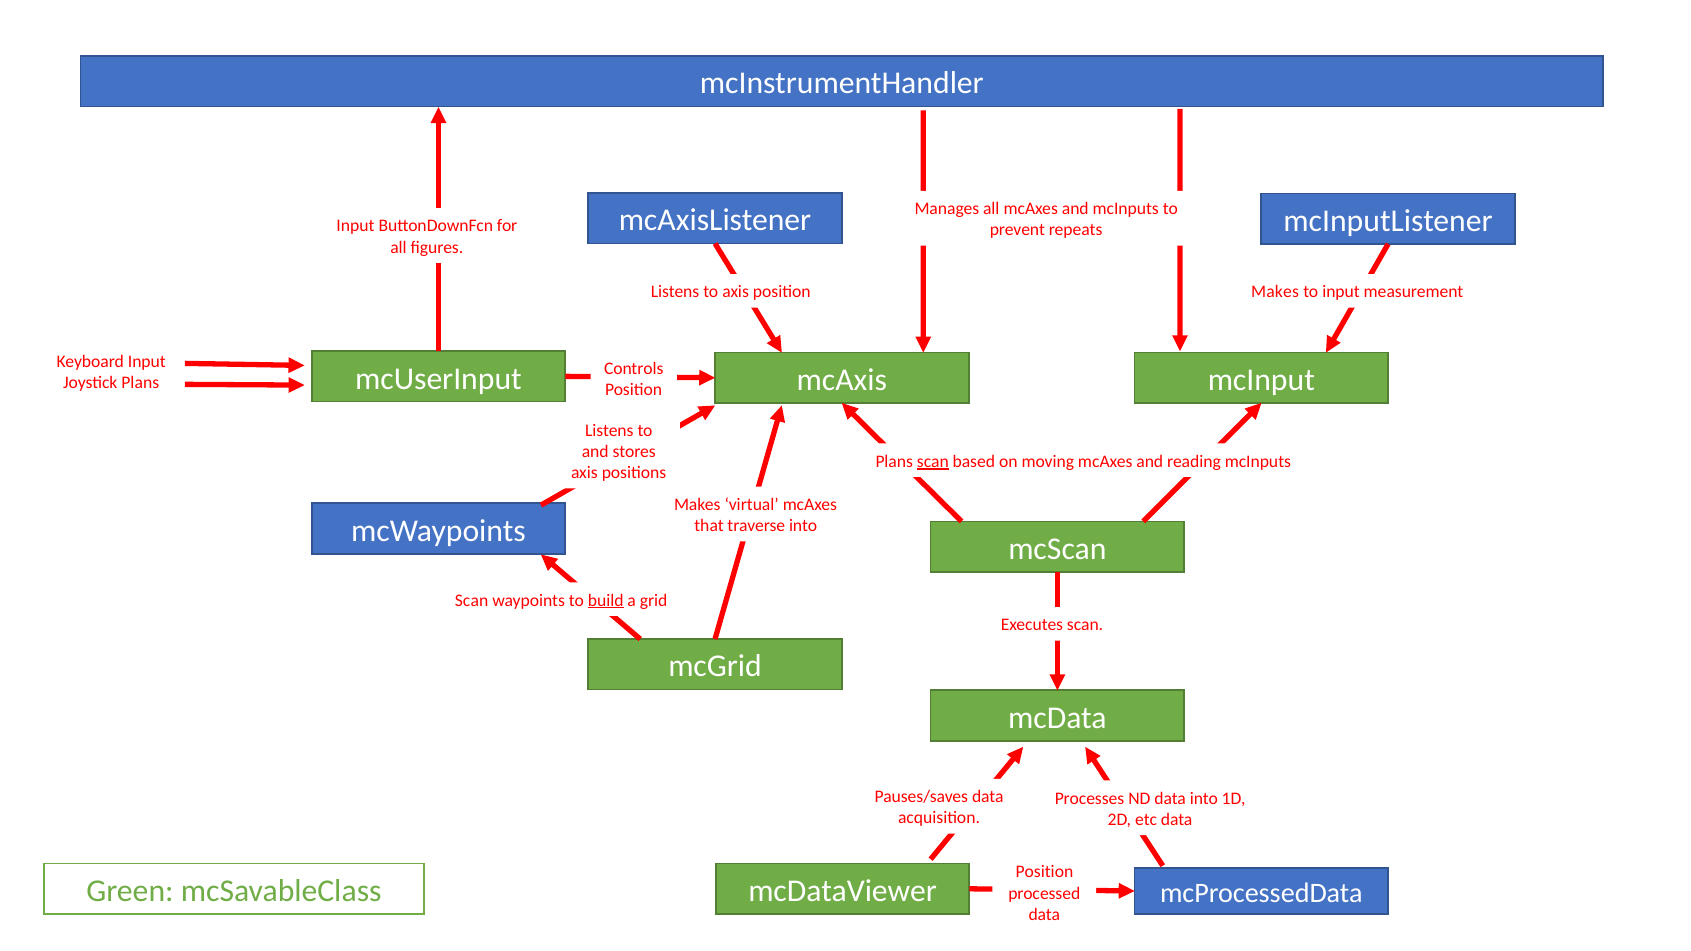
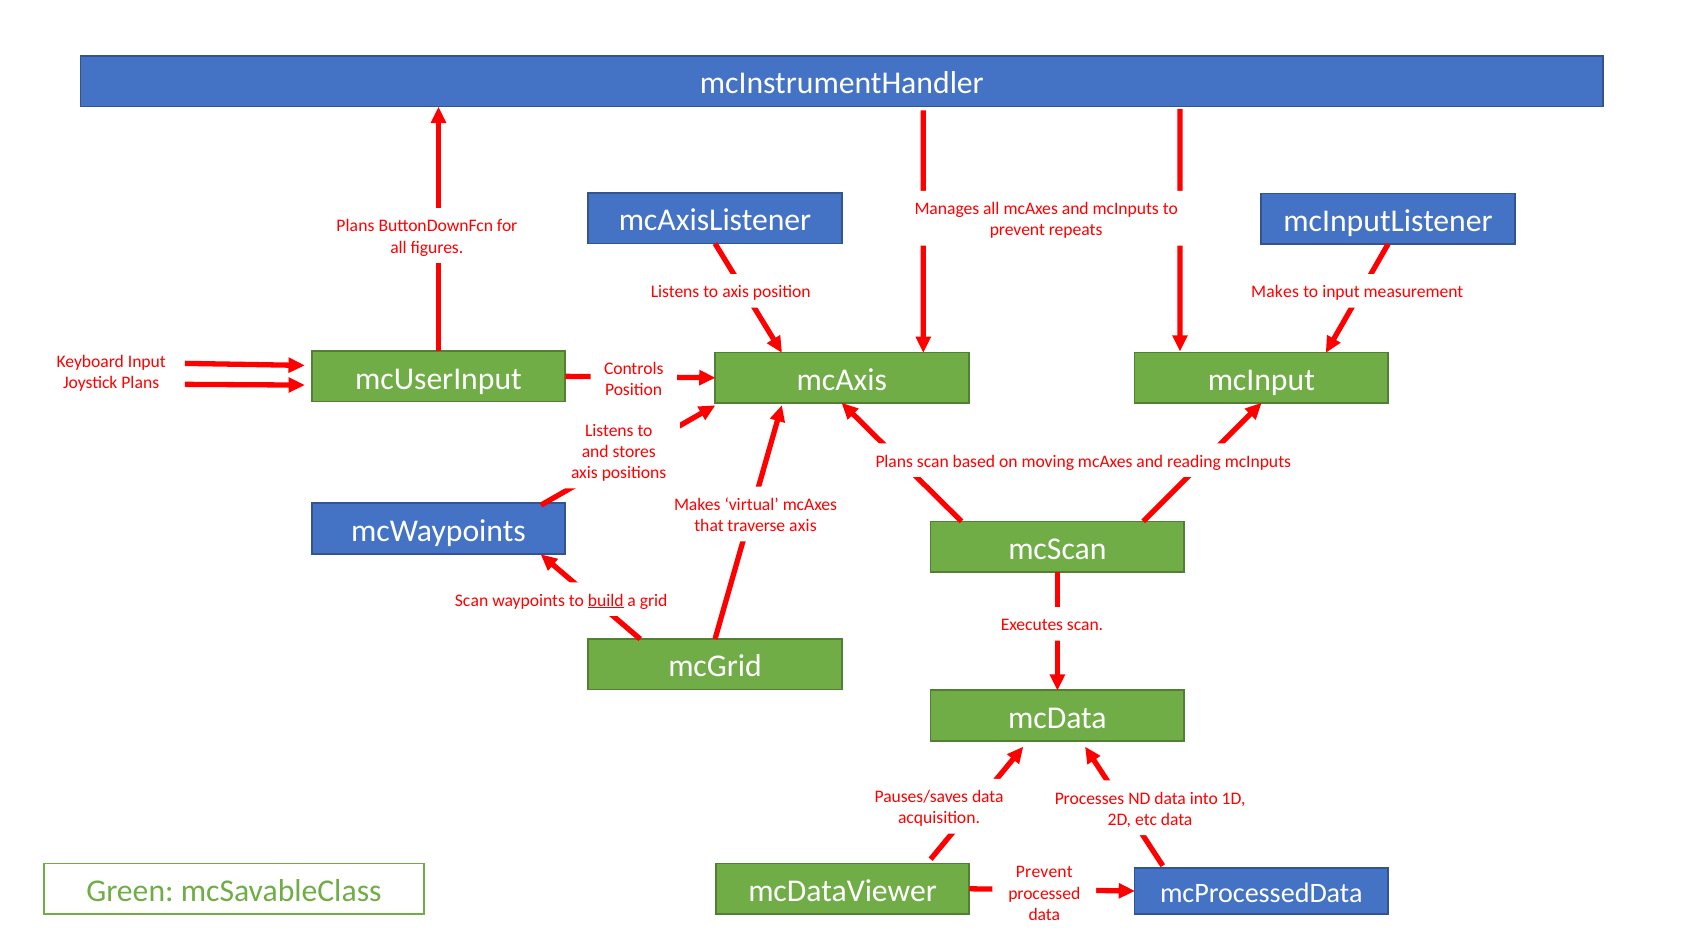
Input: Input -> Plans (355, 226)
scan underline: present -> none (933, 461)
traverse into: into -> axis (803, 526)
Position: Position -> Prevent (1044, 872)
